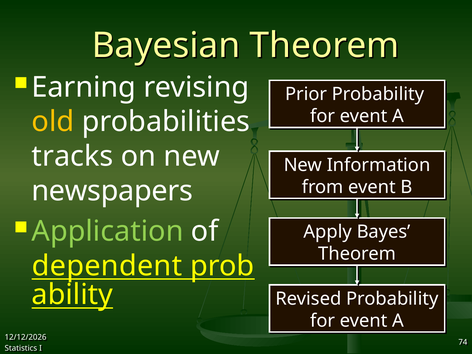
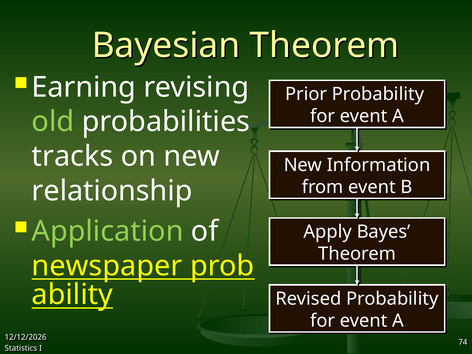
old colour: yellow -> light green (53, 122)
newspapers: newspapers -> relationship (112, 191)
dependent: dependent -> newspaper (107, 266)
